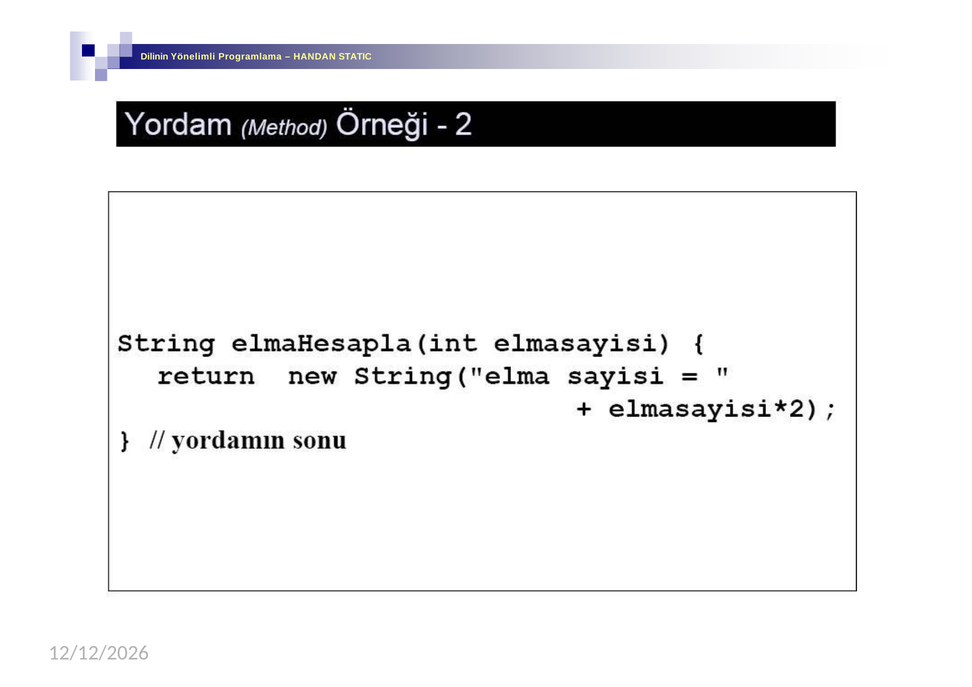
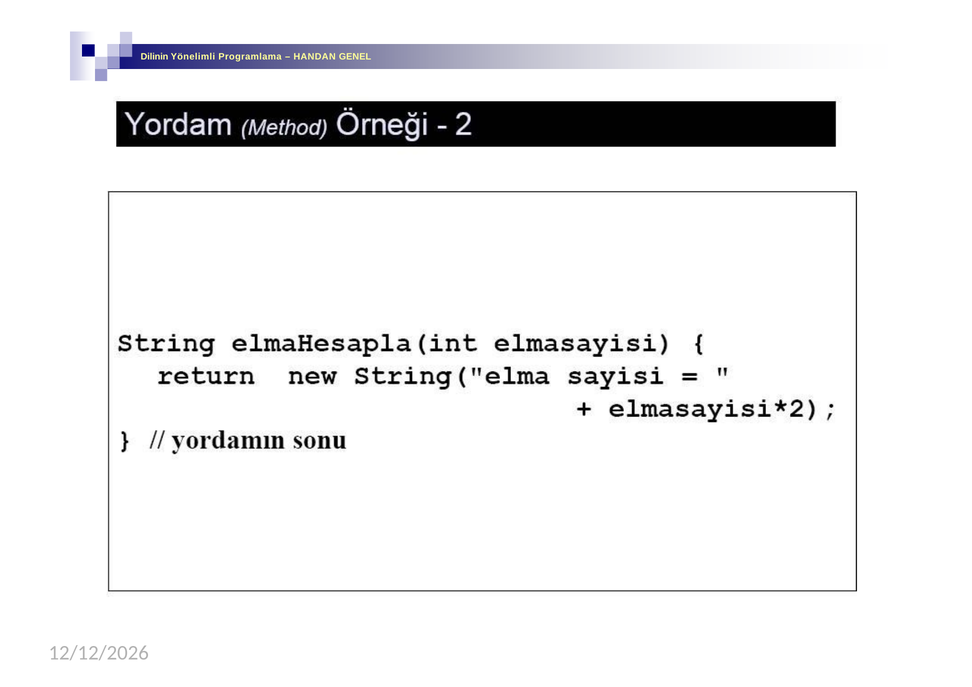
STATIC: STATIC -> GENEL (355, 57)
